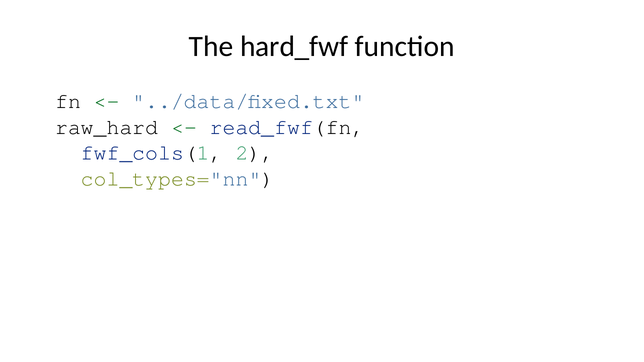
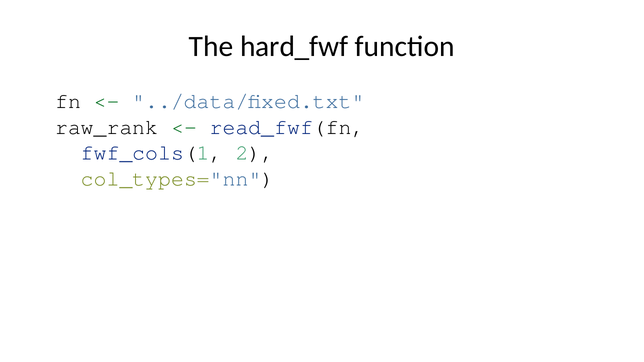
raw_hard: raw_hard -> raw_rank (107, 127)
